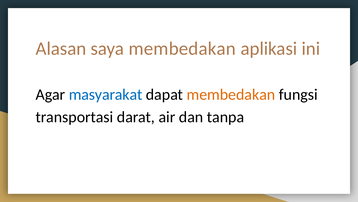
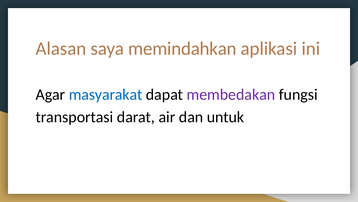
saya membedakan: membedakan -> memindahkan (182, 48)
membedakan colour: orange -> purple (231, 94)
tanpa: tanpa -> untuk (226, 117)
